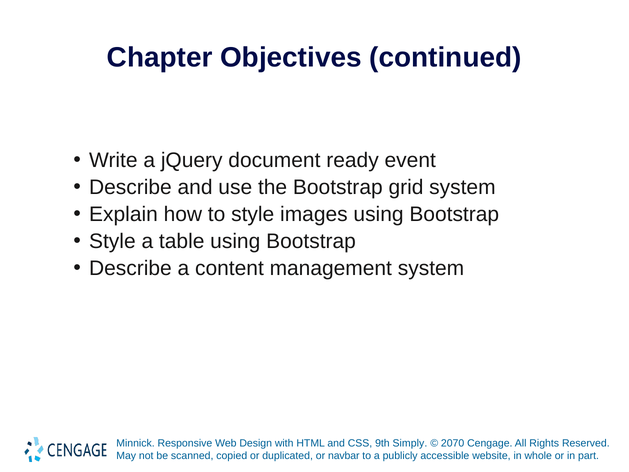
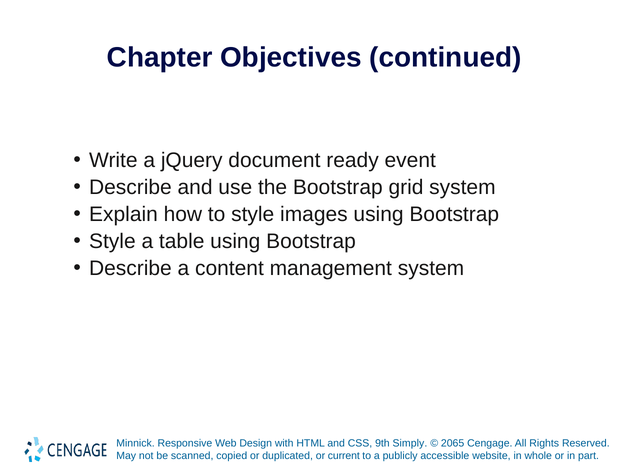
2070: 2070 -> 2065 (453, 443)
navbar: navbar -> current (344, 456)
